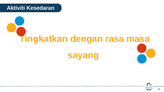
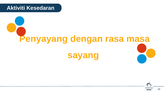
Tingkatkan: Tingkatkan -> Penyayang (44, 39)
